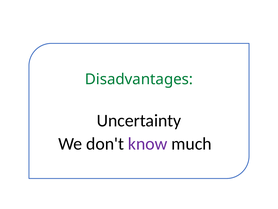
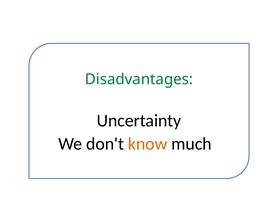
know colour: purple -> orange (148, 143)
